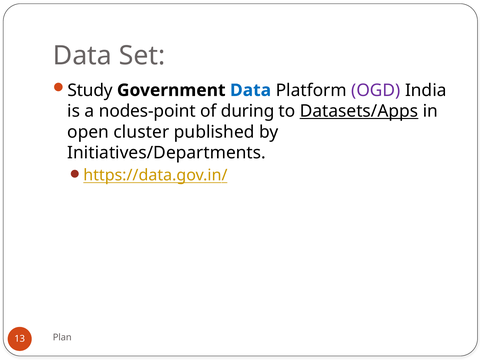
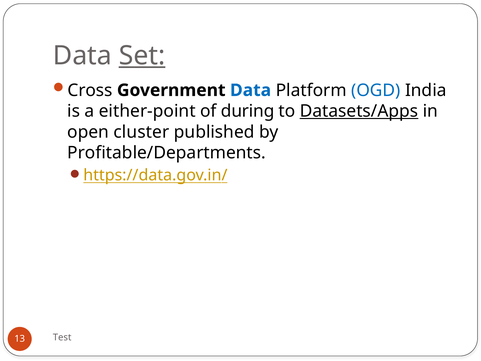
Set underline: none -> present (142, 56)
Study: Study -> Cross (90, 90)
OGD colour: purple -> blue (376, 90)
nodes-point: nodes-point -> either-point (147, 111)
Initiatives/Departments: Initiatives/Departments -> Profitable/Departments (167, 153)
Plan: Plan -> Test (62, 337)
